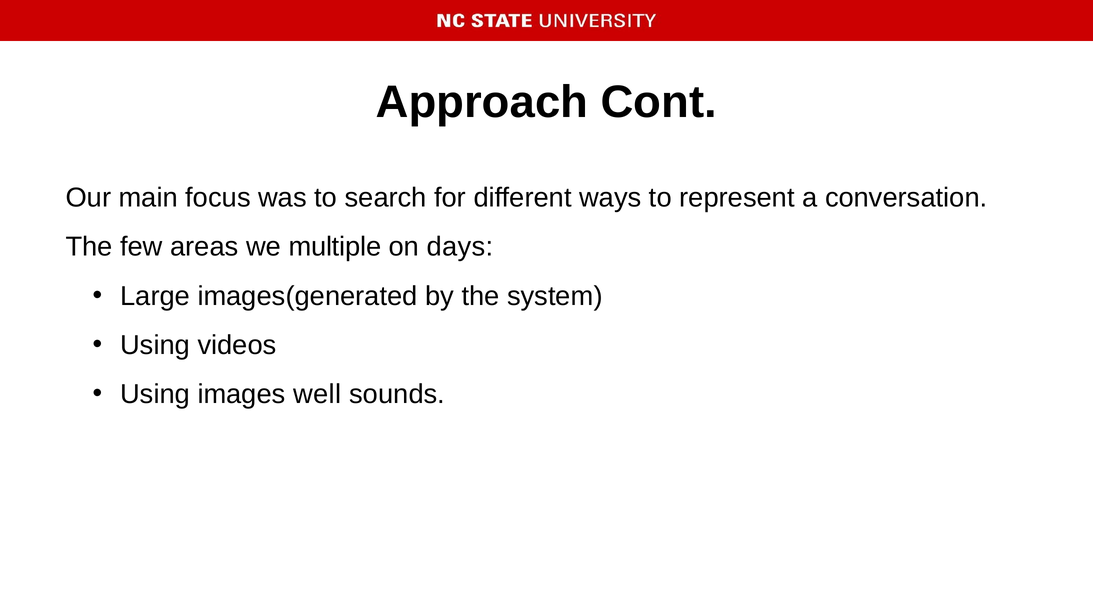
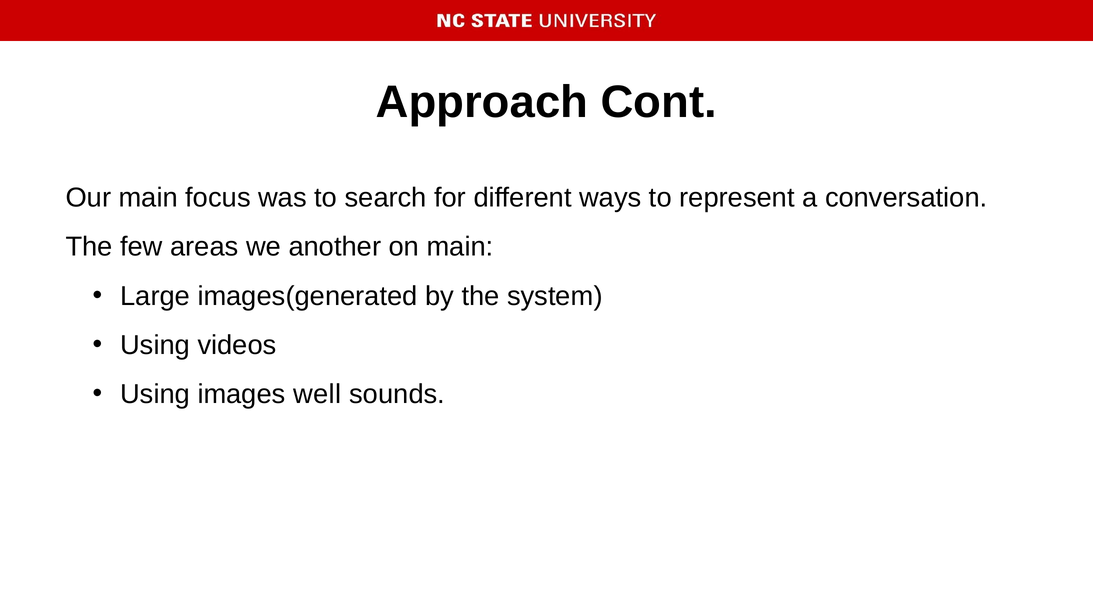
multiple: multiple -> another (335, 247)
on days: days -> main (460, 247)
